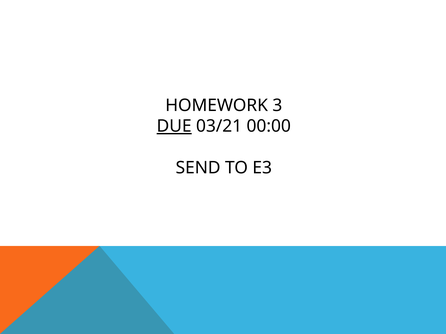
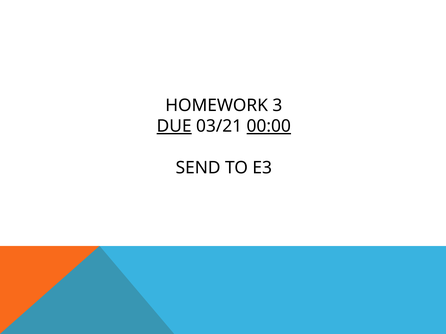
00:00 underline: none -> present (269, 126)
